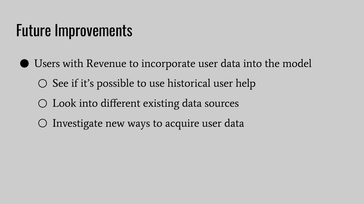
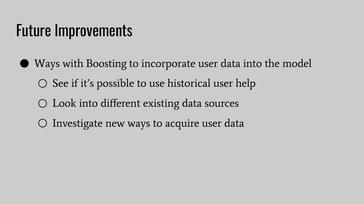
Users: Users -> Ways (47, 64)
Revenue: Revenue -> Boosting (106, 64)
